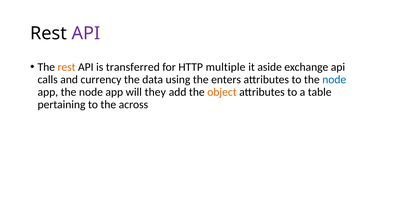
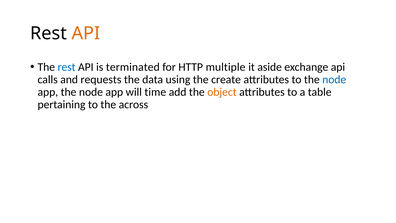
API colour: purple -> orange (86, 33)
rest colour: orange -> blue (67, 67)
transferred: transferred -> terminated (133, 67)
currency: currency -> requests (101, 79)
enters: enters -> create (226, 79)
they: they -> time (155, 92)
